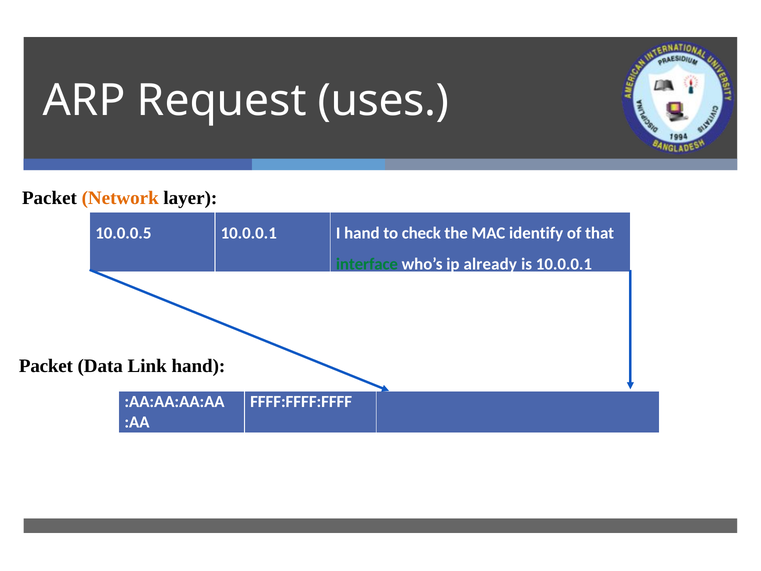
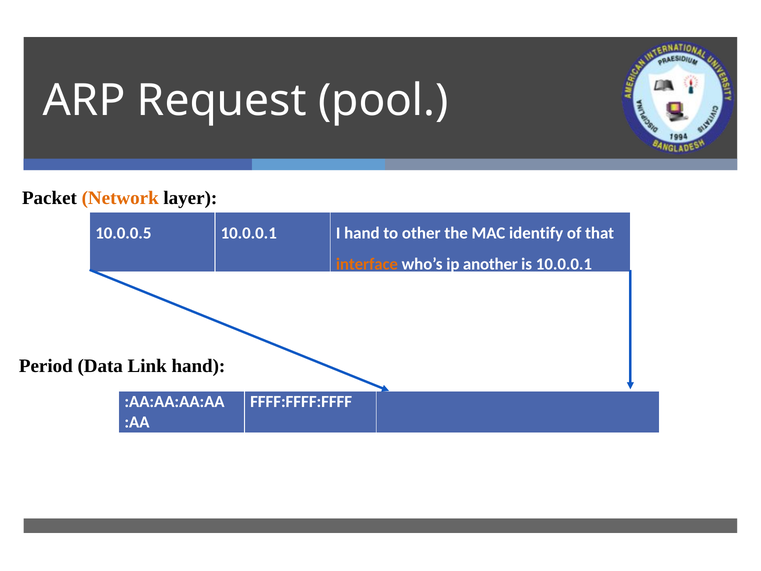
uses: uses -> pool (383, 101)
check: check -> other (421, 233)
interface colour: green -> orange (367, 264)
already: already -> another (490, 264)
Packet: Packet -> Period (46, 366)
